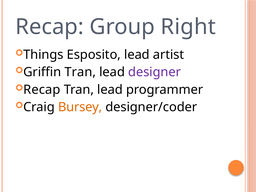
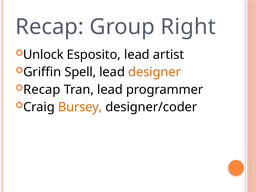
Things: Things -> Unlock (43, 55)
Griffin Tran: Tran -> Spell (80, 72)
designer colour: purple -> orange (155, 72)
